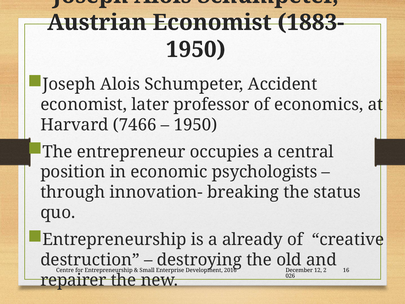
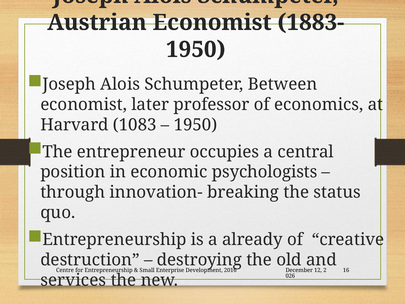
Accident: Accident -> Between (283, 84)
7466: 7466 -> 1083 (135, 125)
repairer: repairer -> services (73, 280)
